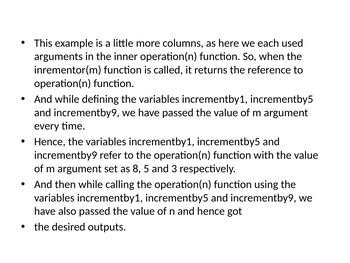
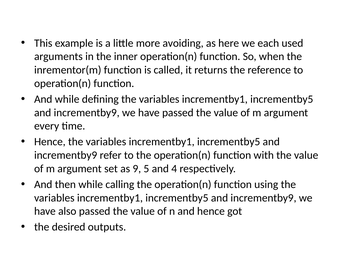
columns: columns -> avoiding (183, 43)
8: 8 -> 9 (137, 168)
3: 3 -> 4 (174, 168)
